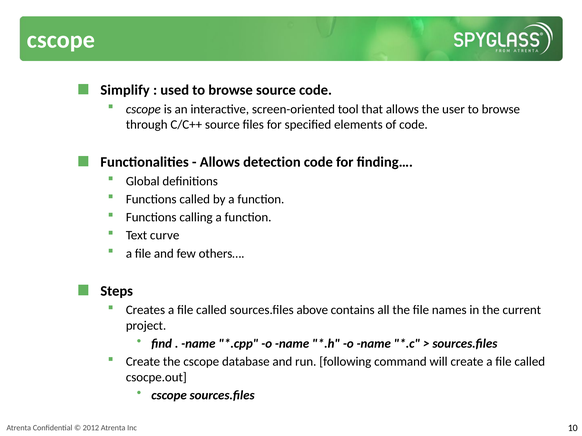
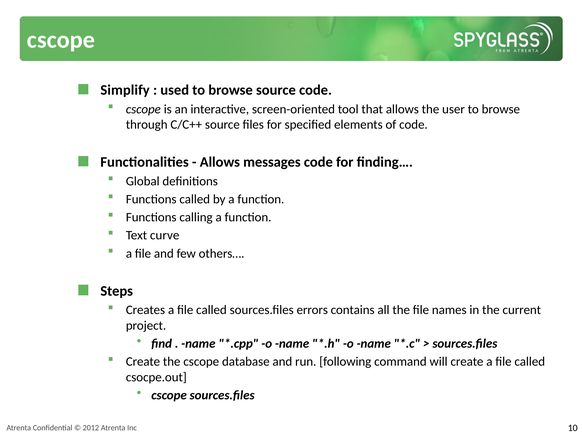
detection: detection -> messages (272, 162)
above: above -> errors (312, 310)
